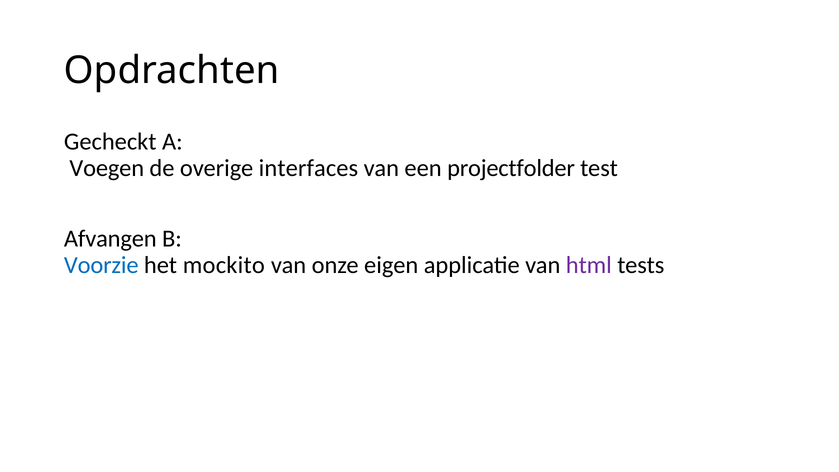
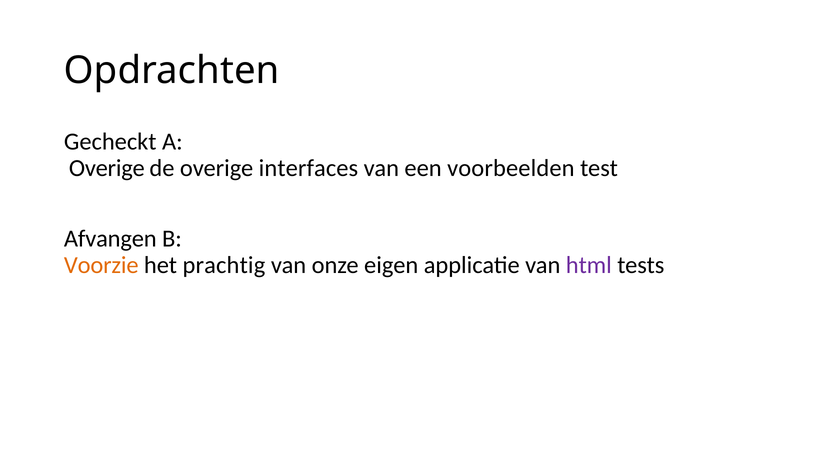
Voegen: Voegen -> Overige (107, 168)
projectfolder: projectfolder -> voorbeelden (511, 168)
Voorzie colour: blue -> orange (101, 265)
mockito: mockito -> prachtig (224, 265)
